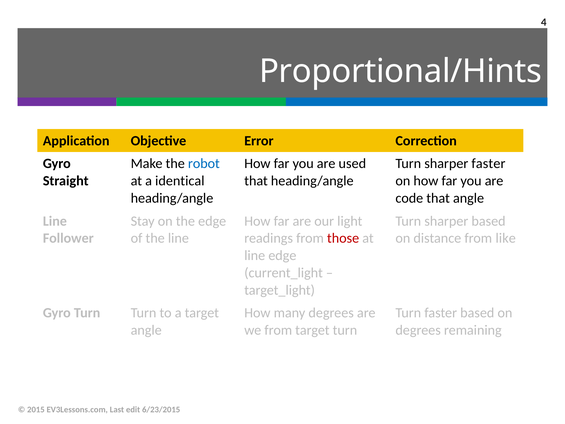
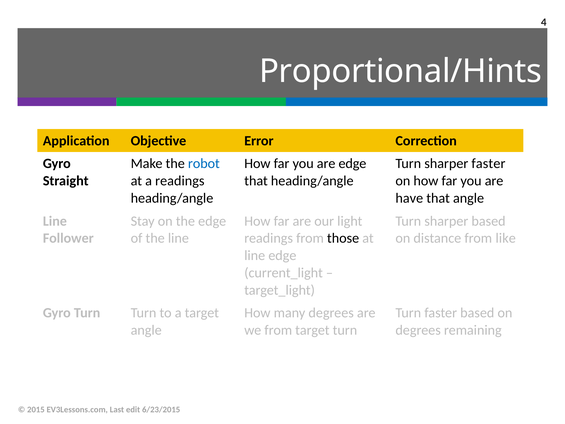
are used: used -> edge (352, 164)
a identical: identical -> readings (180, 181)
code: code -> have (409, 198)
those colour: red -> black (343, 238)
